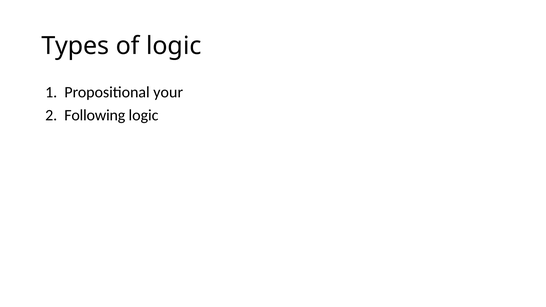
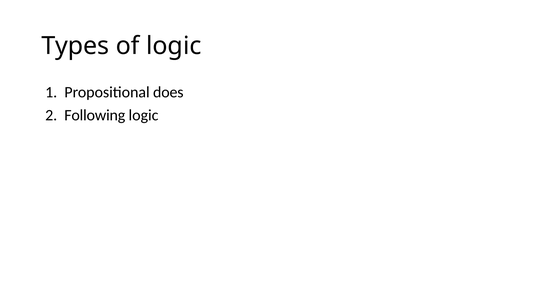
your: your -> does (168, 92)
